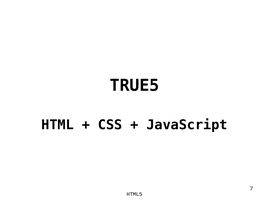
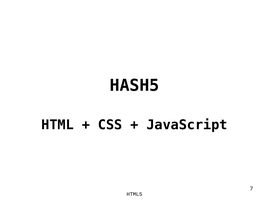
TRUE5: TRUE5 -> HASH5 (134, 85)
